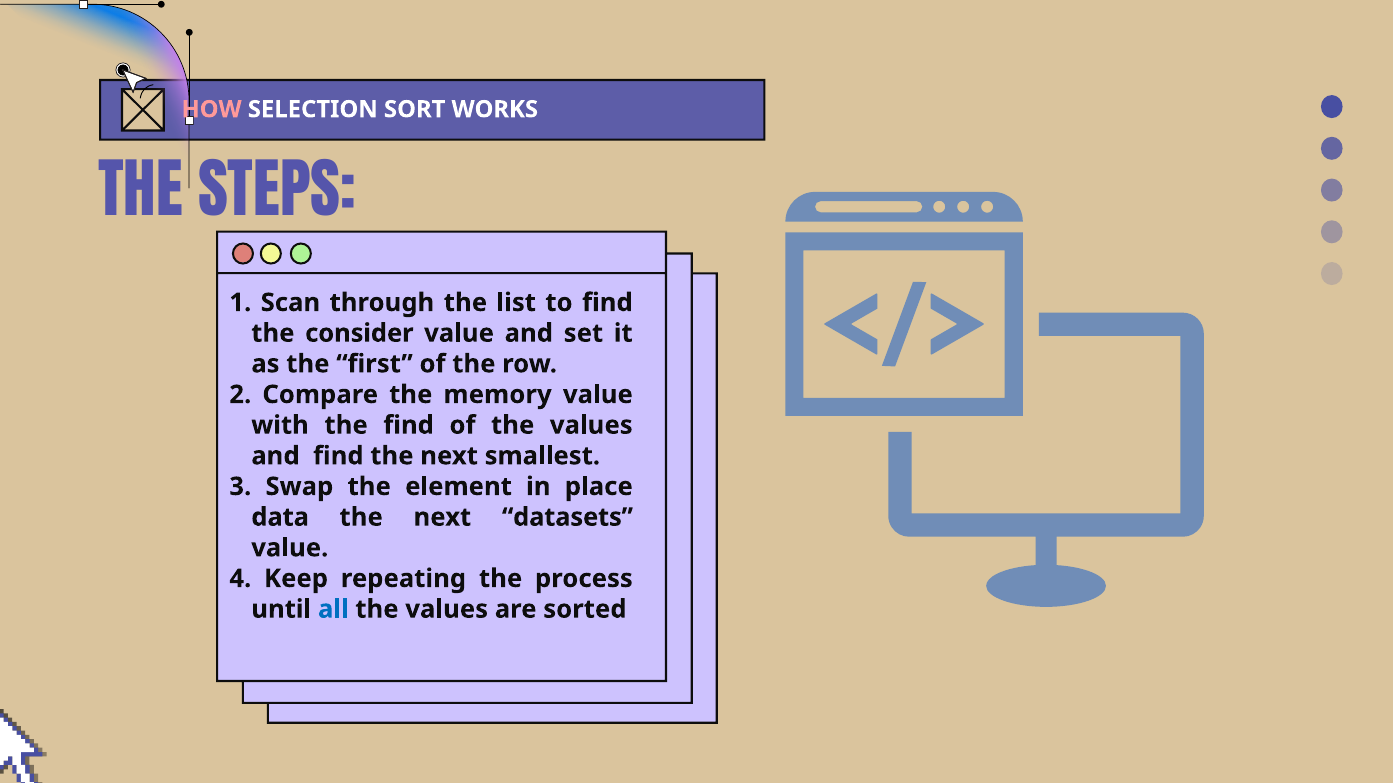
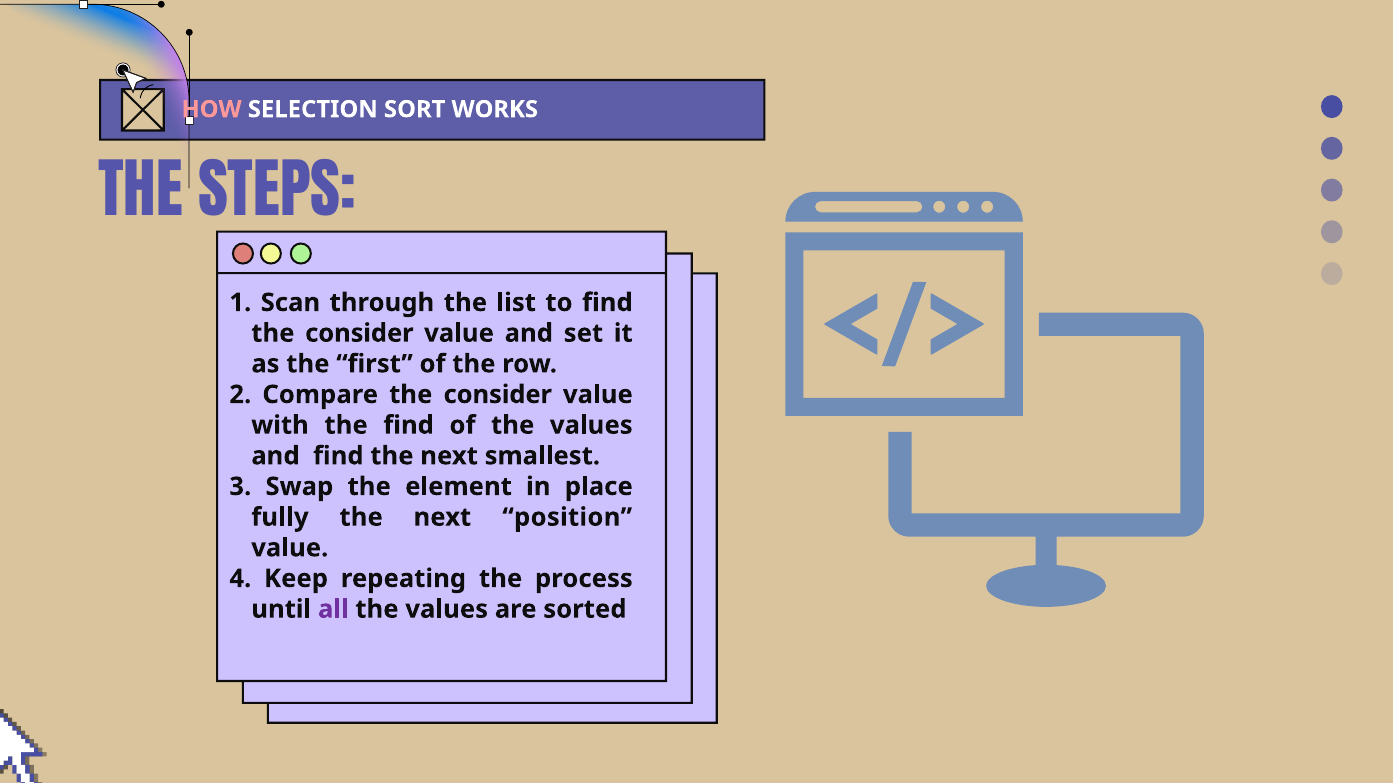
Compare the memory: memory -> consider (498, 395)
data: data -> fully (280, 518)
datasets: datasets -> position (567, 518)
all colour: blue -> purple (333, 610)
